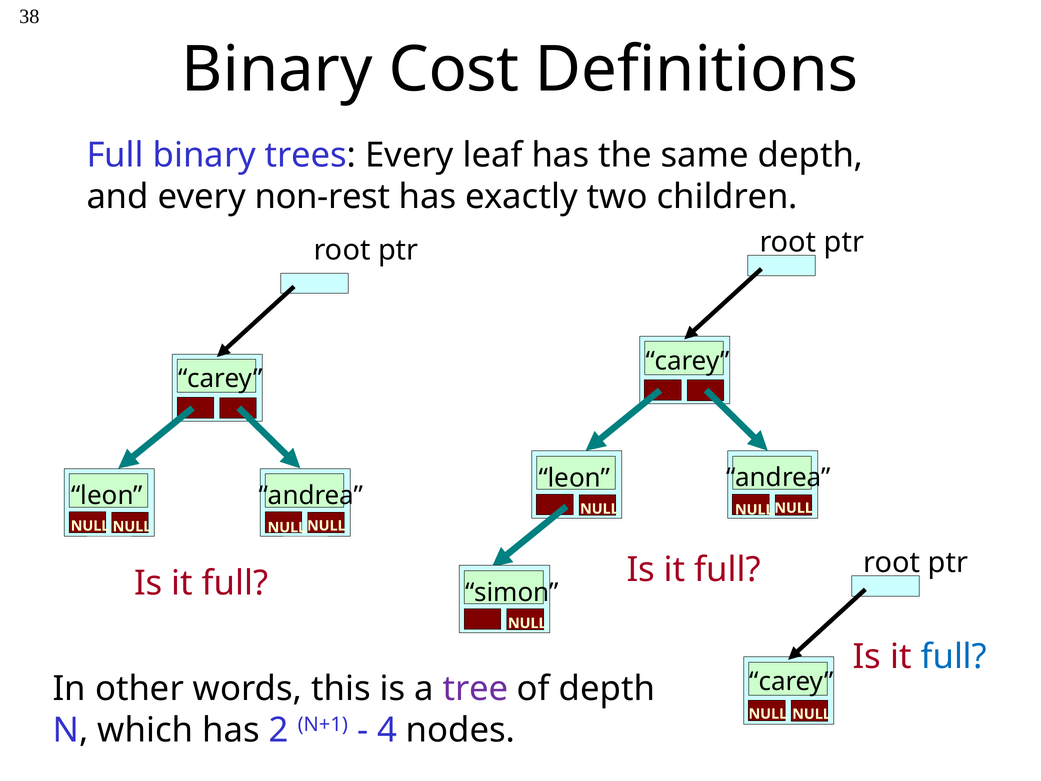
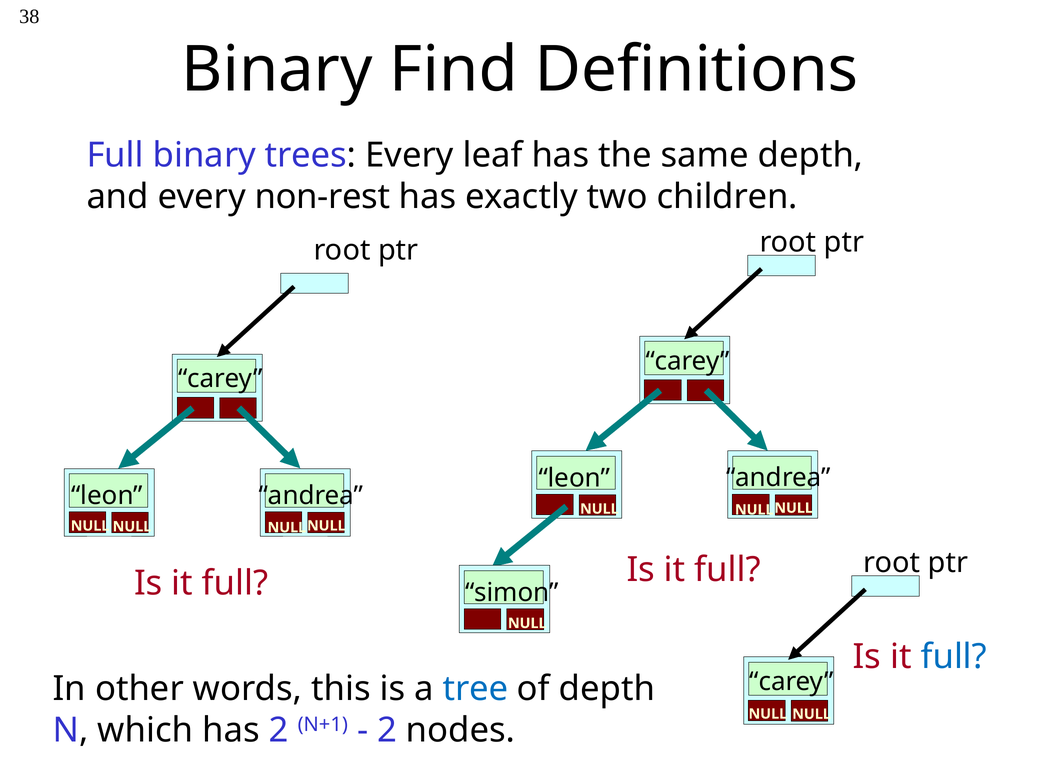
Cost: Cost -> Find (454, 70)
tree colour: purple -> blue (475, 688)
4: 4 -> 2 (387, 730)
